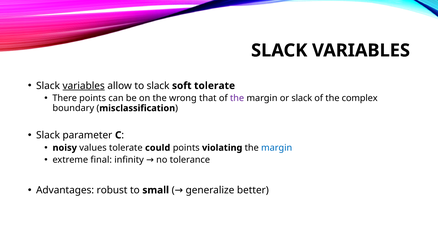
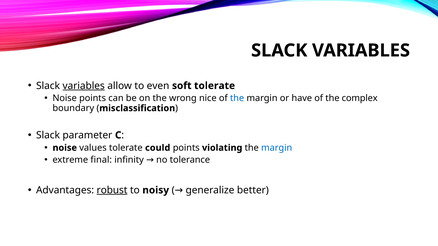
to slack: slack -> even (158, 86)
There: There -> Noise (65, 98)
that: that -> nice (208, 98)
the colour: purple -> blue (237, 98)
or slack: slack -> have (302, 98)
noisy: noisy -> noise (65, 148)
robust underline: none -> present (112, 190)
small: small -> noisy (156, 190)
